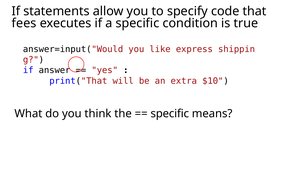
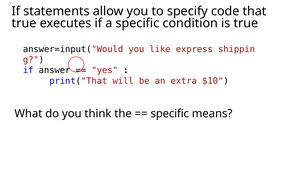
fees: fees -> true (24, 23)
